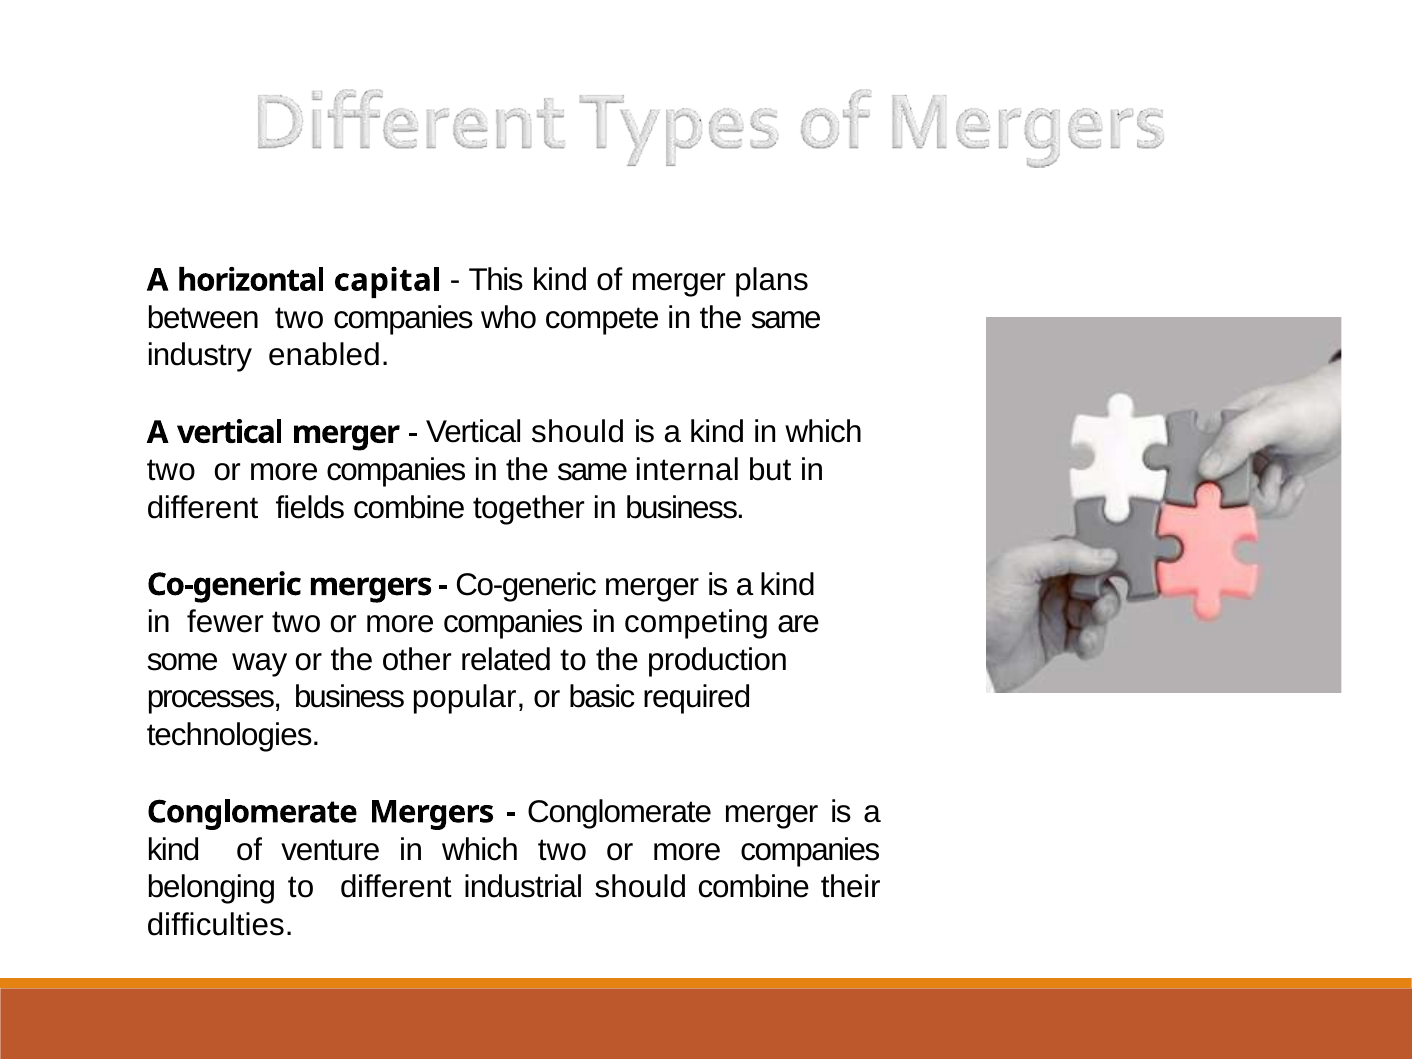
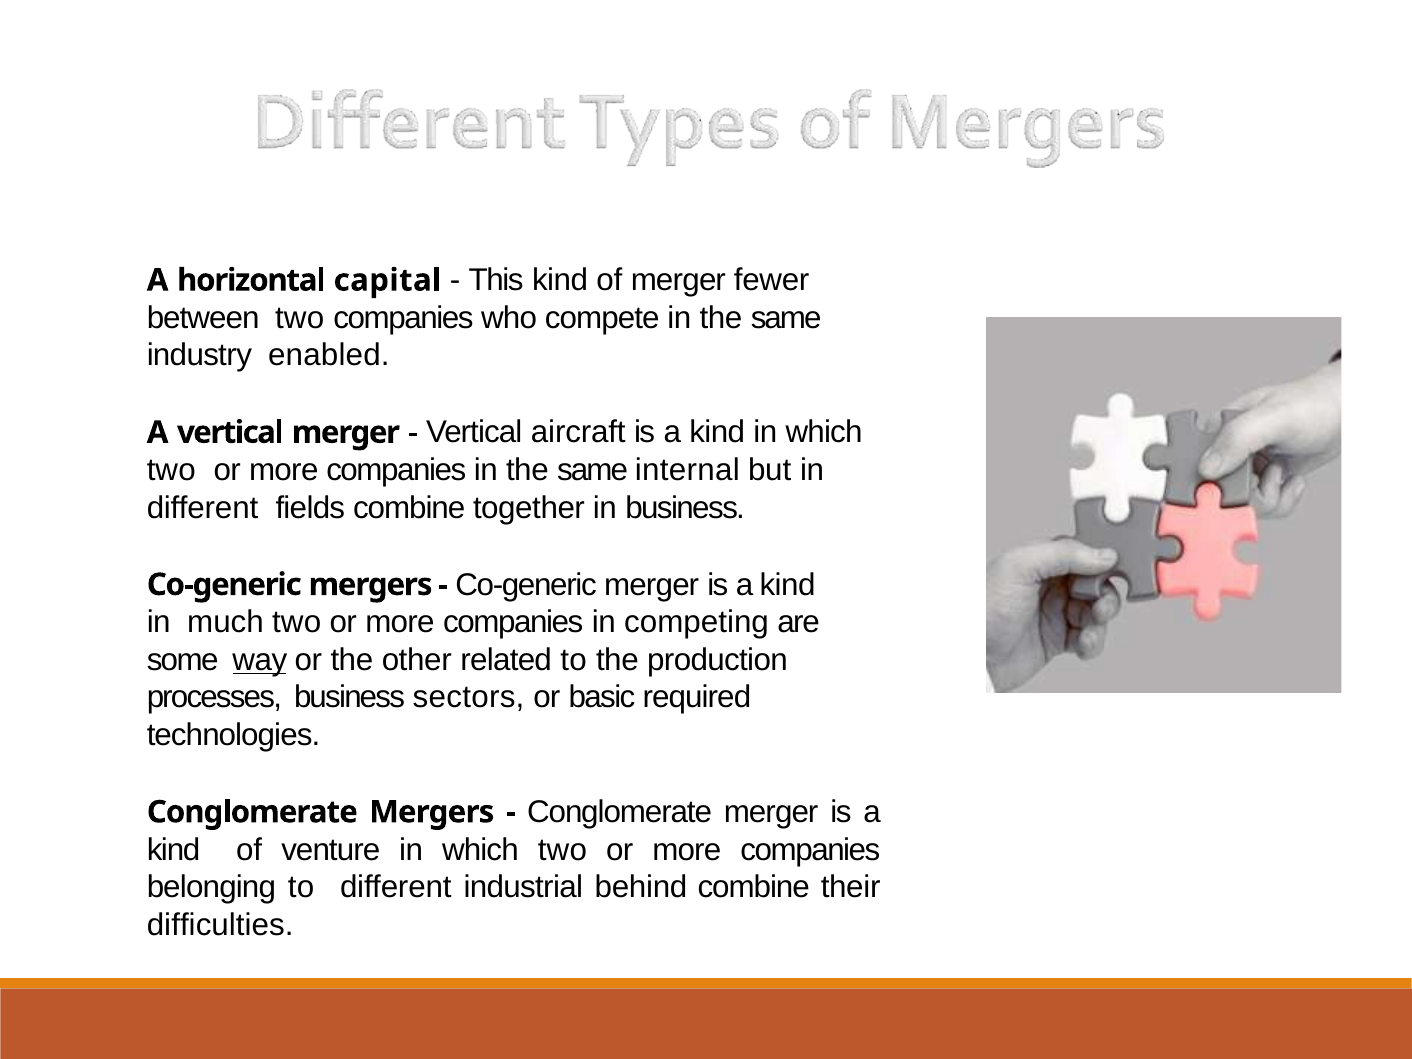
plans: plans -> fewer (772, 280)
Vertical should: should -> aircraft (578, 432)
fewer: fewer -> much (225, 622)
way underline: none -> present (260, 660)
popular: popular -> sectors (468, 698)
industrial should: should -> behind (641, 887)
